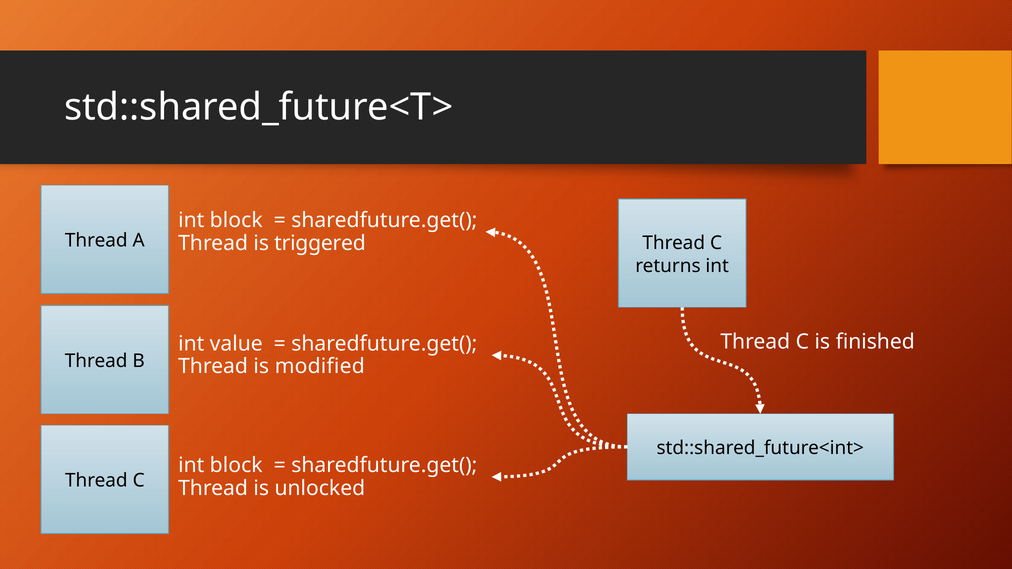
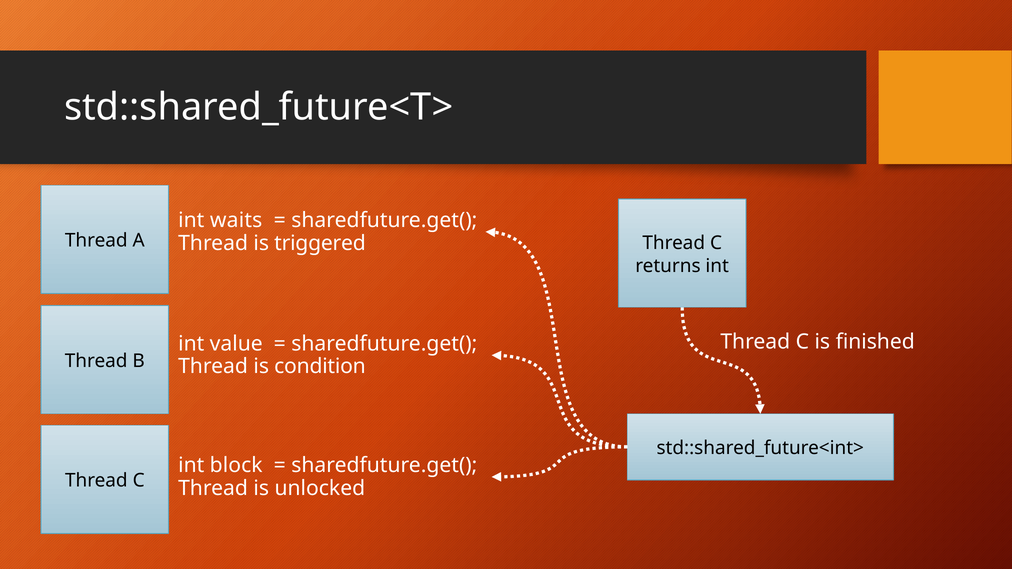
block: block -> waits (236, 220)
modified: modified -> condition (320, 367)
